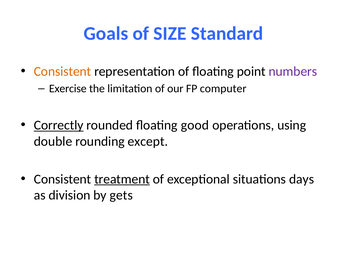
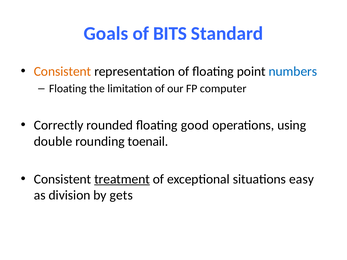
SIZE: SIZE -> BITS (170, 33)
numbers colour: purple -> blue (293, 71)
Exercise: Exercise -> Floating (68, 89)
Correctly underline: present -> none (59, 125)
except: except -> toenail (148, 142)
days: days -> easy (302, 179)
